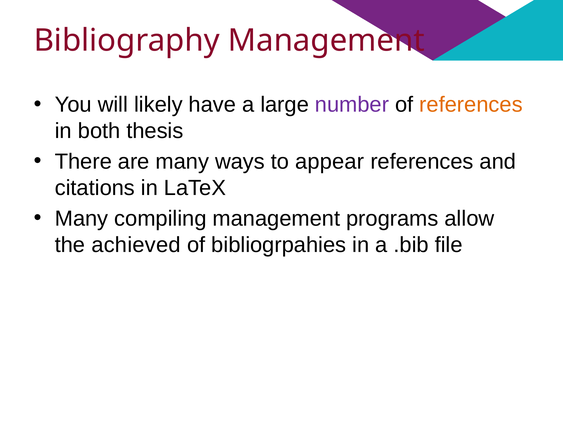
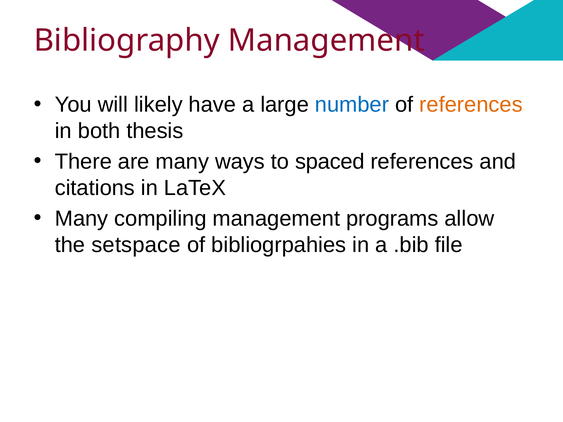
number colour: purple -> blue (352, 105)
appear: appear -> spaced (330, 162)
achieved: achieved -> setspace (136, 245)
